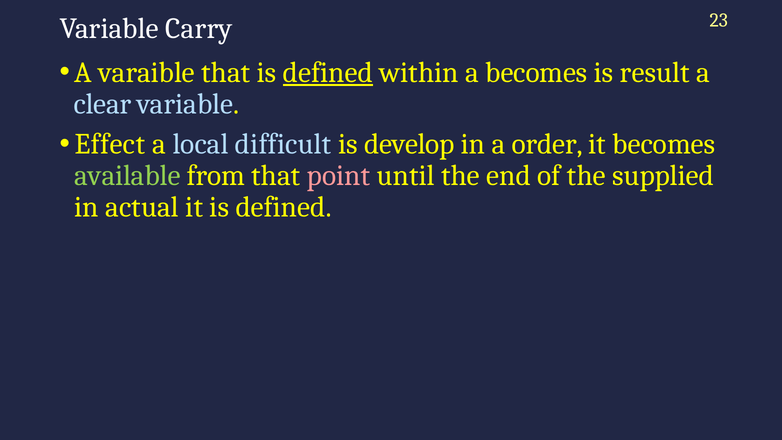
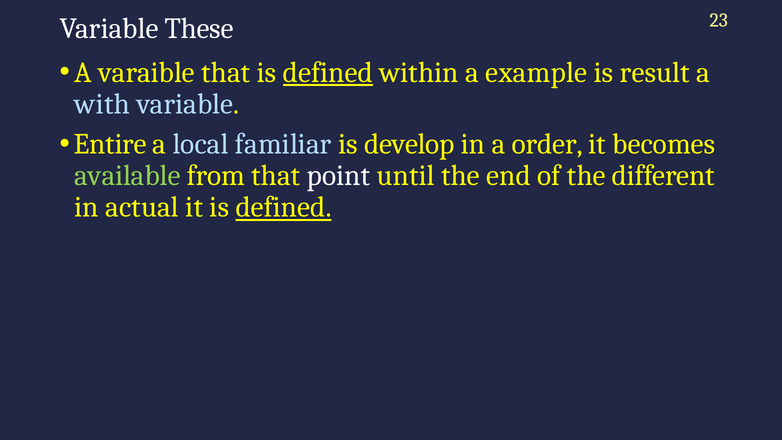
Carry: Carry -> These (199, 29)
a becomes: becomes -> example (536, 72)
clear: clear -> with (102, 104)
Effect: Effect -> Entire (110, 144)
difficult: difficult -> familiar (283, 144)
point colour: pink -> white (339, 176)
supplied: supplied -> different (663, 176)
defined underline: none -> present (284, 207)
